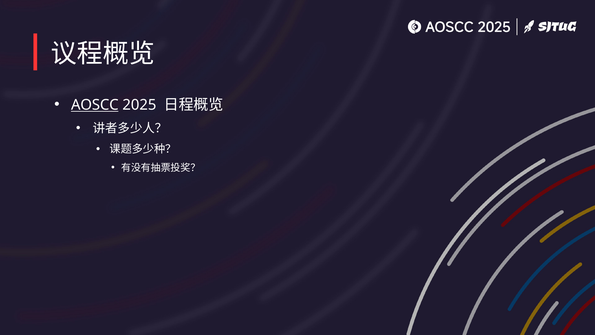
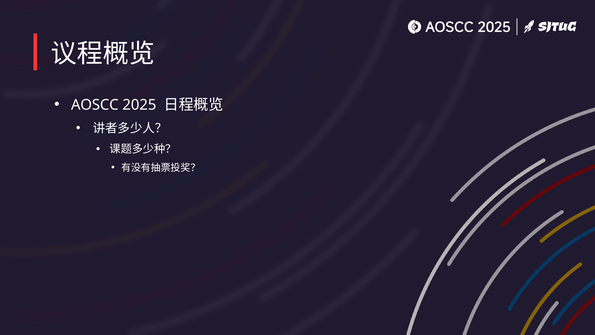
AOSCC underline: present -> none (95, 105)
